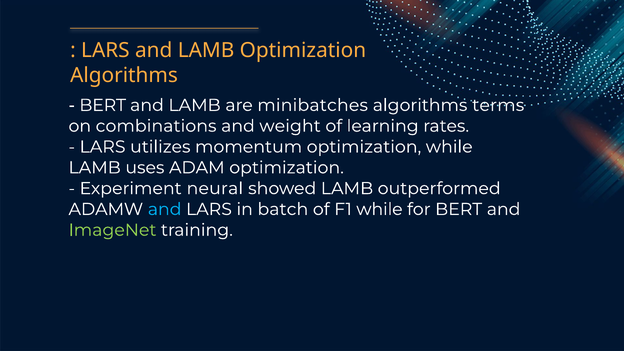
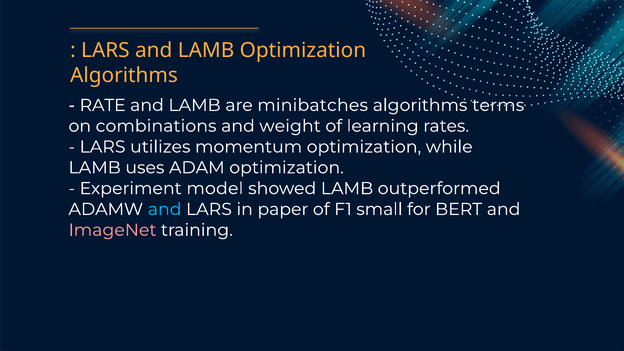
BERT: BERT -> RATE (103, 105)
neural: neural -> model (215, 188)
batch: batch -> paper (283, 209)
F1 while: while -> small (379, 209)
ImageNet colour: light green -> pink (112, 230)
